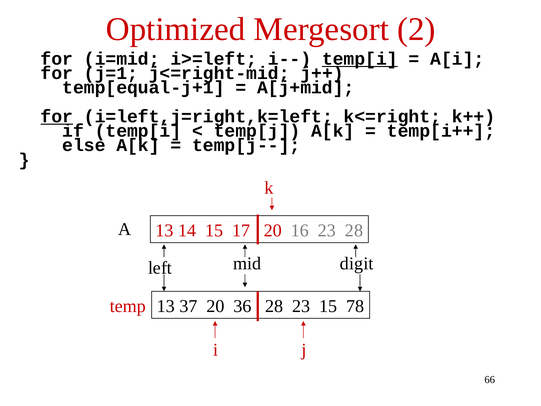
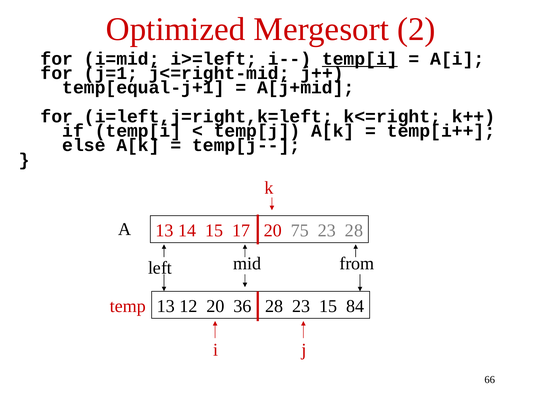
for underline: present -> none (57, 116)
16: 16 -> 75 (300, 230)
digit: digit -> from (357, 263)
37: 37 -> 12 (188, 306)
78: 78 -> 84 (355, 306)
